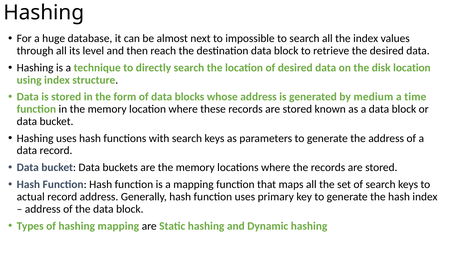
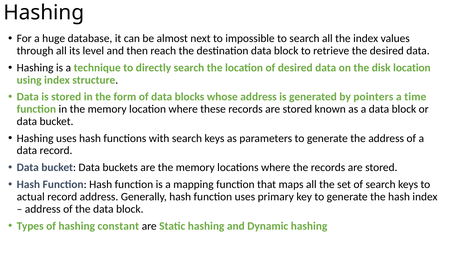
medium: medium -> pointers (373, 97)
hashing mapping: mapping -> constant (118, 226)
